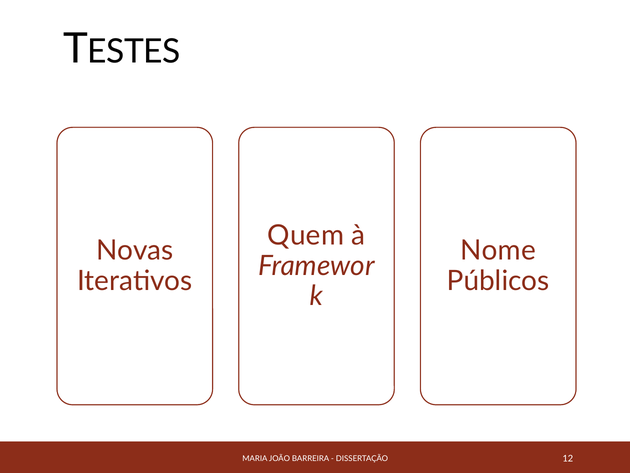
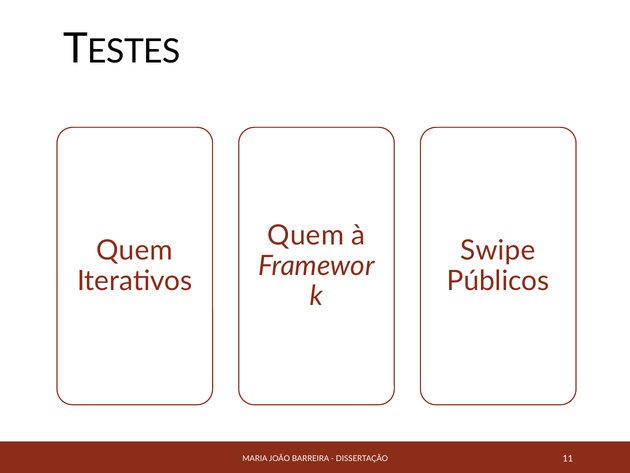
Novas: Novas -> Quem (135, 250)
Nome: Nome -> Swipe (498, 250)
12: 12 -> 11 (568, 458)
